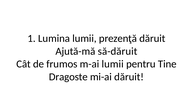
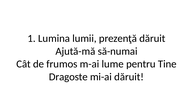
să-dăruit: să-dăruit -> să-numai (118, 51)
m-ai lumii: lumii -> lume (113, 64)
